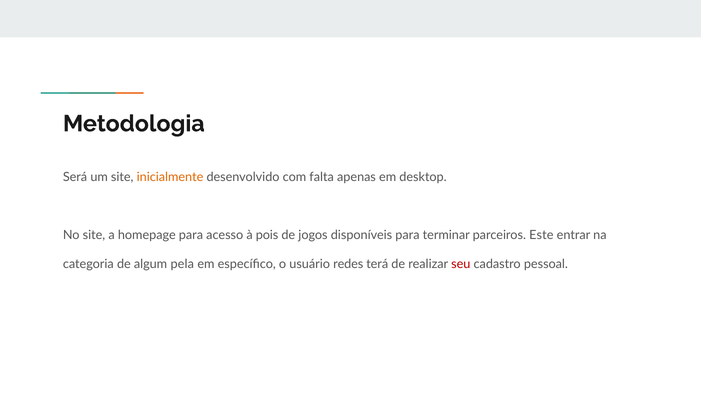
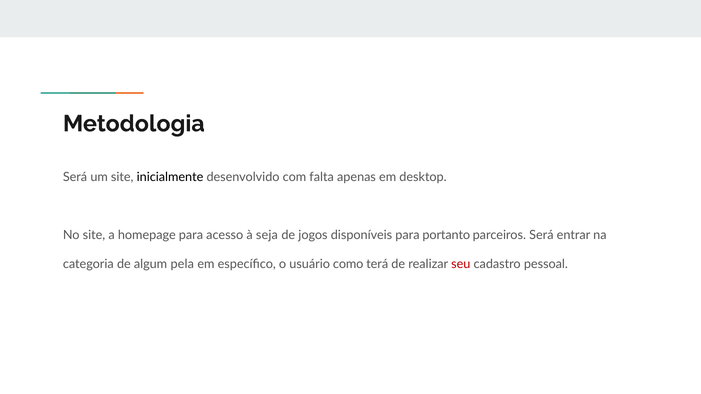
inicialmente colour: orange -> black (170, 177)
pois: pois -> seja (267, 235)
terminar: terminar -> portanto (446, 235)
parceiros Este: Este -> Será (541, 235)
redes: redes -> como (348, 264)
